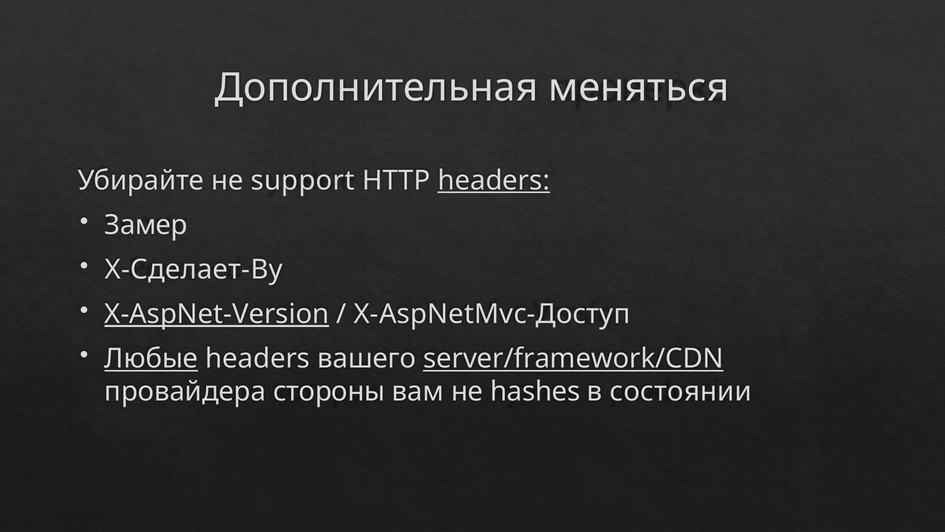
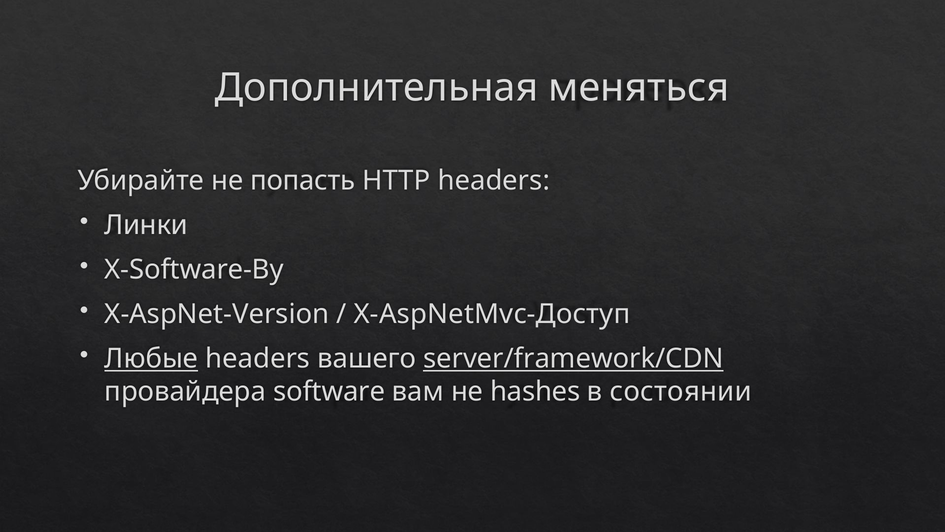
support: support -> попасть (303, 180)
headers underline: present -> none (494, 180)
Замер: Замер -> Линки (146, 225)
X-Сделает-By: X-Сделает-By -> X-Software-By (194, 269)
X-AspNet-Version underline: present -> none (217, 314)
стороны: стороны -> software (329, 392)
